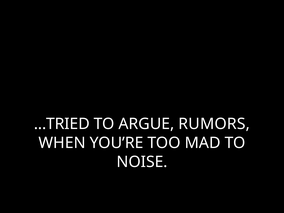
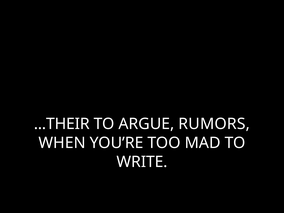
...TRIED: ...TRIED -> ...THEIR (62, 124)
NOISE: NOISE -> WRITE (142, 162)
